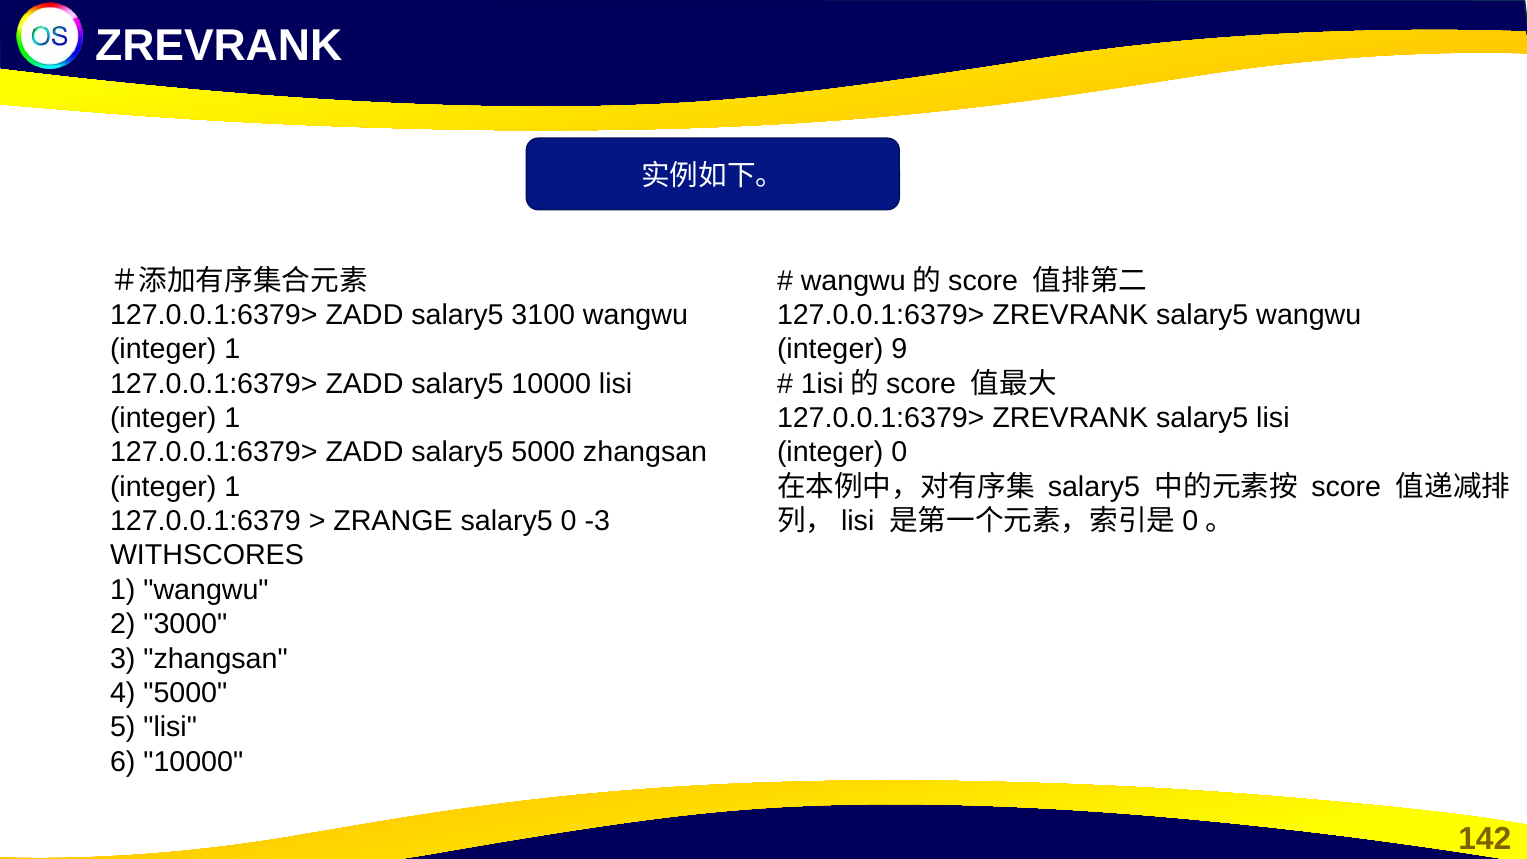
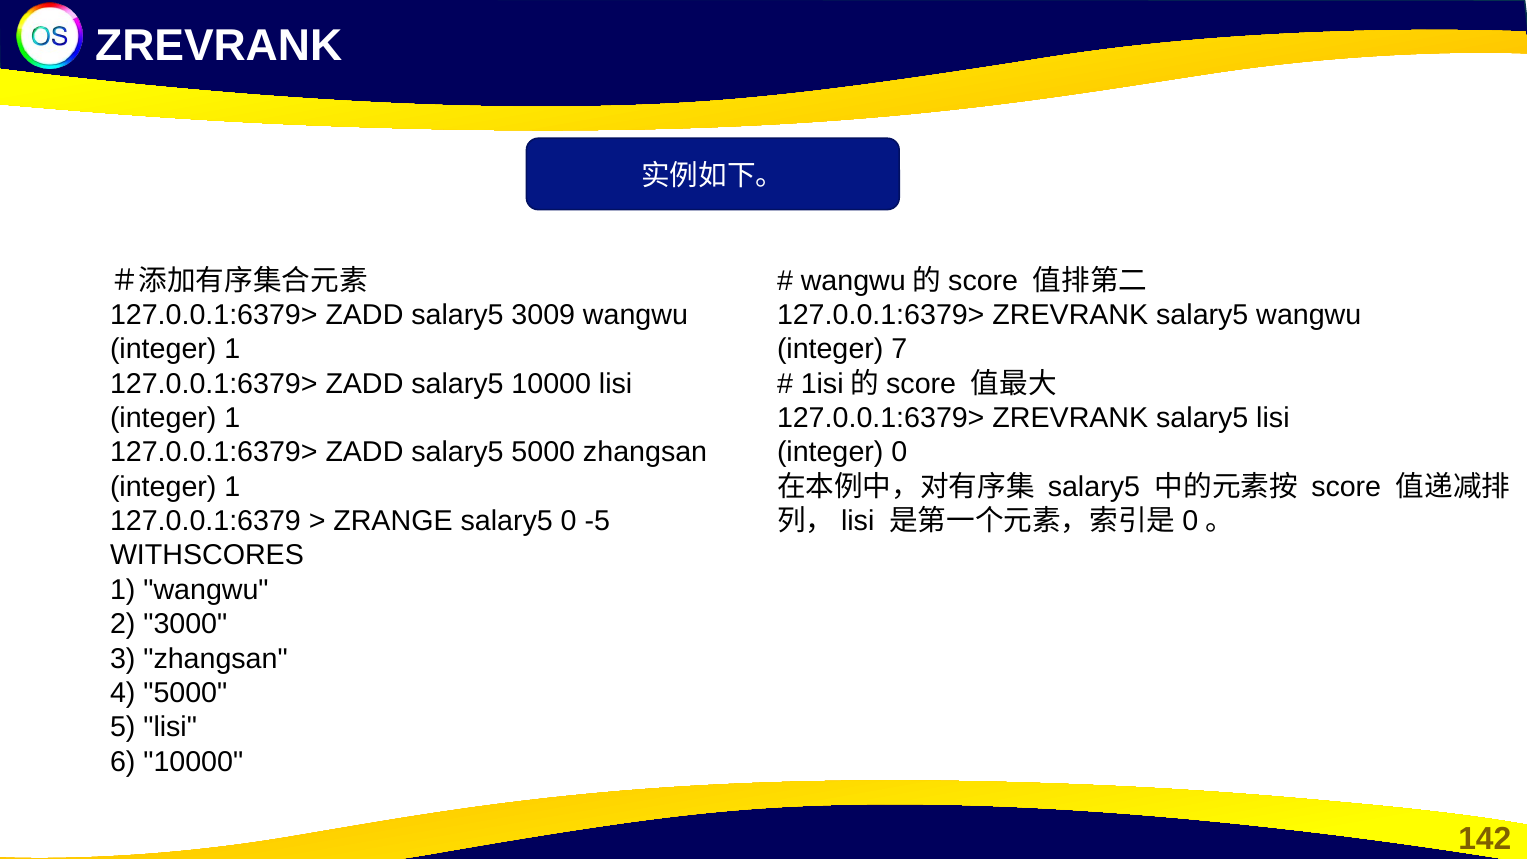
3100: 3100 -> 3009 (543, 315)
9: 9 -> 7 (899, 349)
-3: -3 -> -5 (597, 521)
